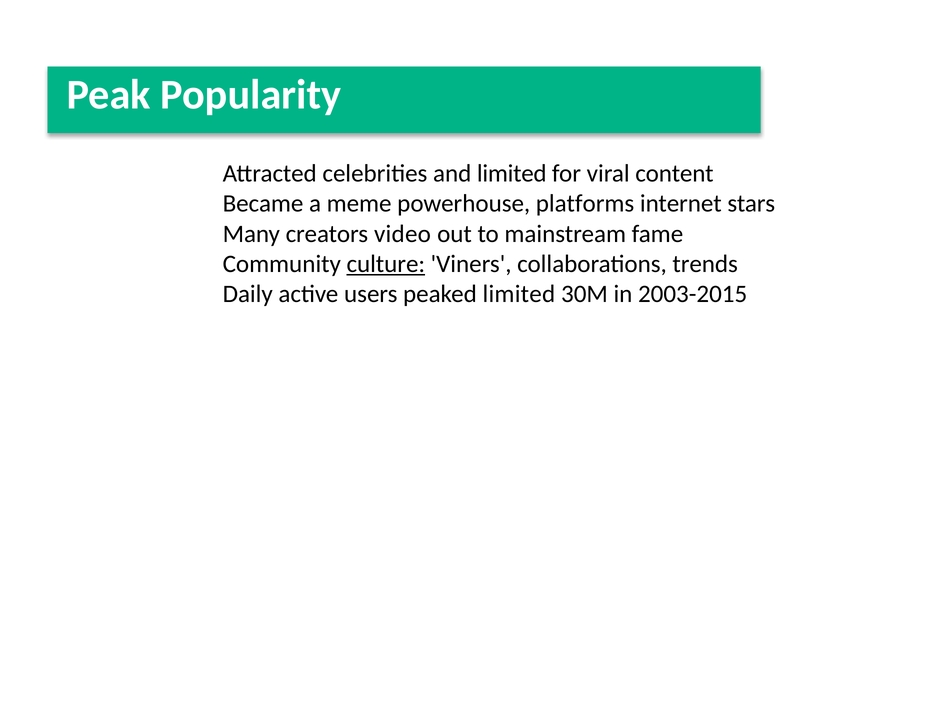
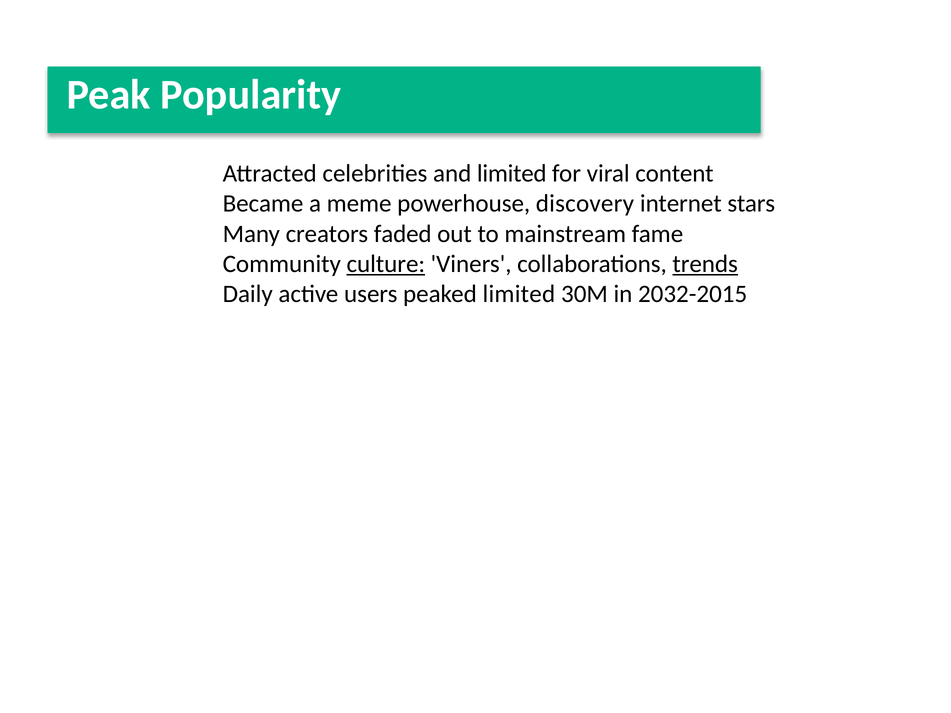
platforms: platforms -> discovery (585, 204)
video: video -> faded (403, 234)
trends underline: none -> present (705, 264)
2003-2015: 2003-2015 -> 2032-2015 (693, 294)
